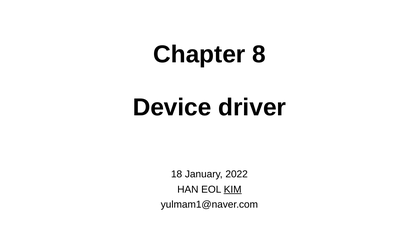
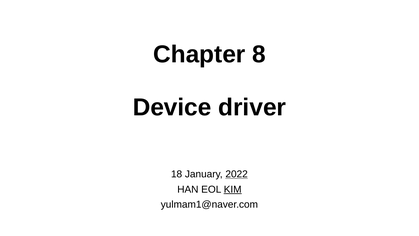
2022 underline: none -> present (237, 174)
